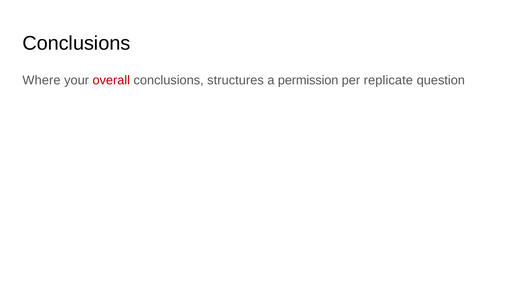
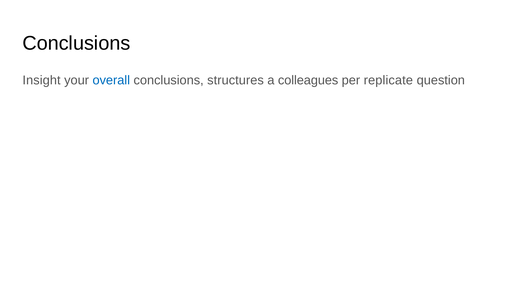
Where: Where -> Insight (42, 80)
overall colour: red -> blue (111, 80)
permission: permission -> colleagues (308, 80)
